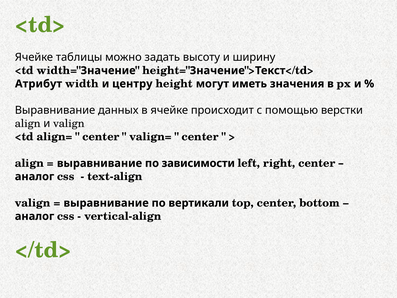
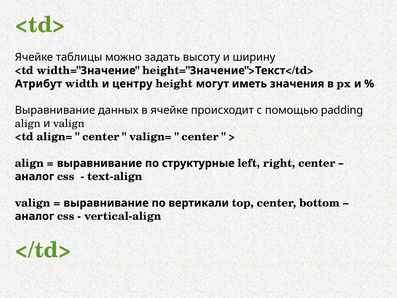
верстки: верстки -> padding (342, 110)
зависимости: зависимости -> структурные (198, 163)
